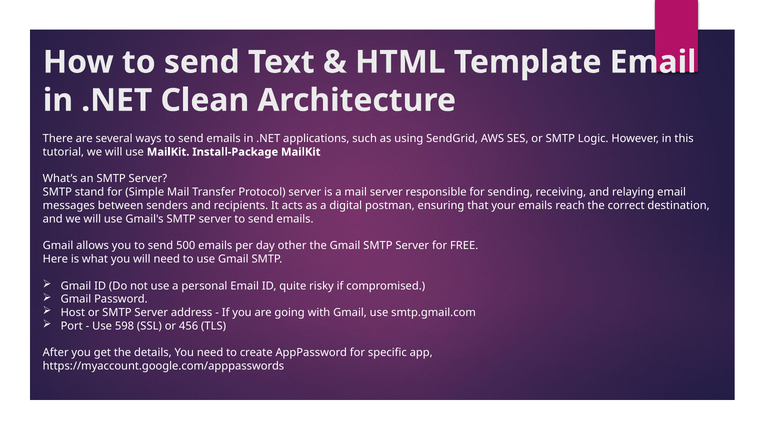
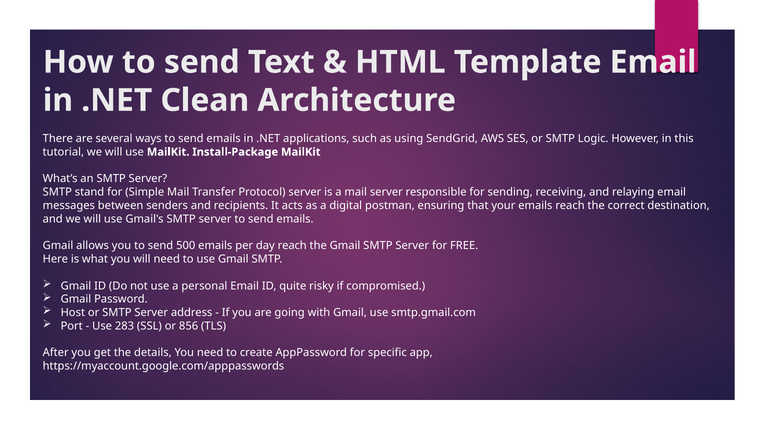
day other: other -> reach (292, 246)
598: 598 -> 283 (124, 326)
456: 456 -> 856 (189, 326)
